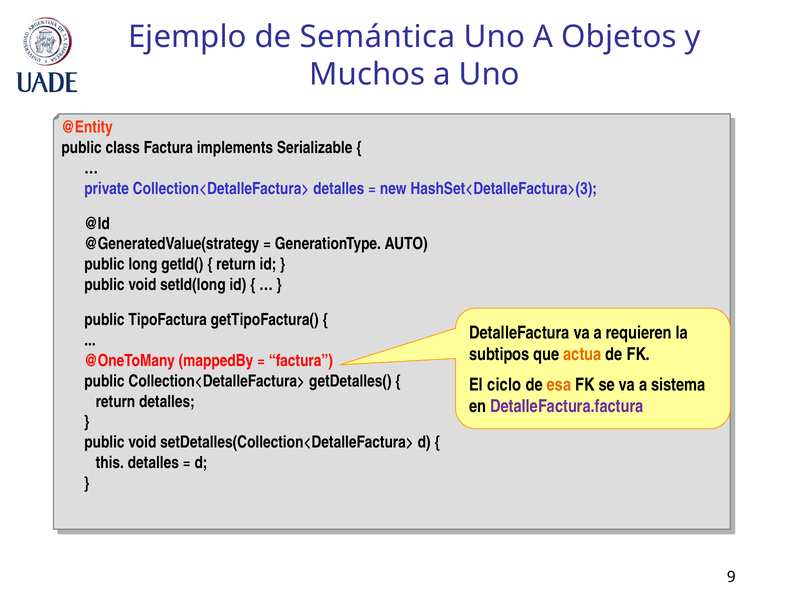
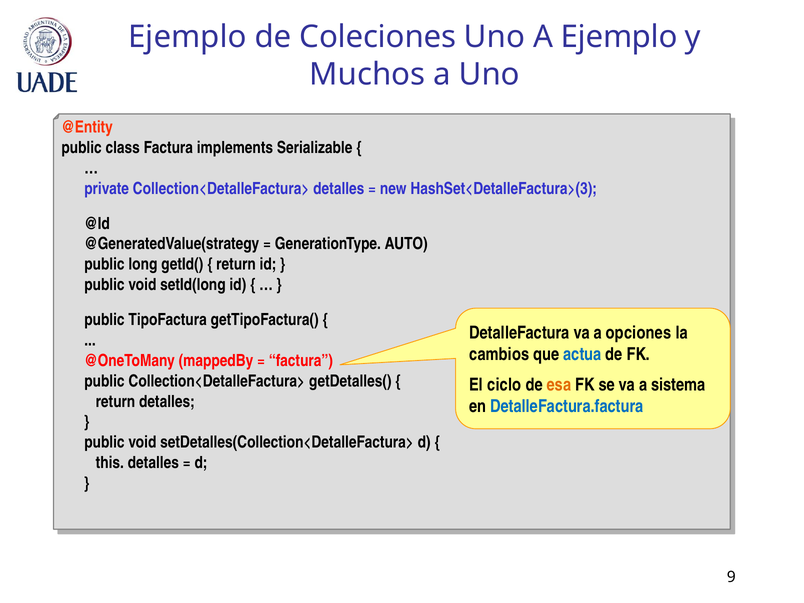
Semántica: Semántica -> Coleciones (378, 37)
A Objetos: Objetos -> Ejemplo (619, 37)
requieren: requieren -> opciones (639, 333)
subtipos: subtipos -> cambios (499, 355)
actua colour: orange -> blue (582, 355)
DetalleFactura.factura colour: purple -> blue (567, 406)
